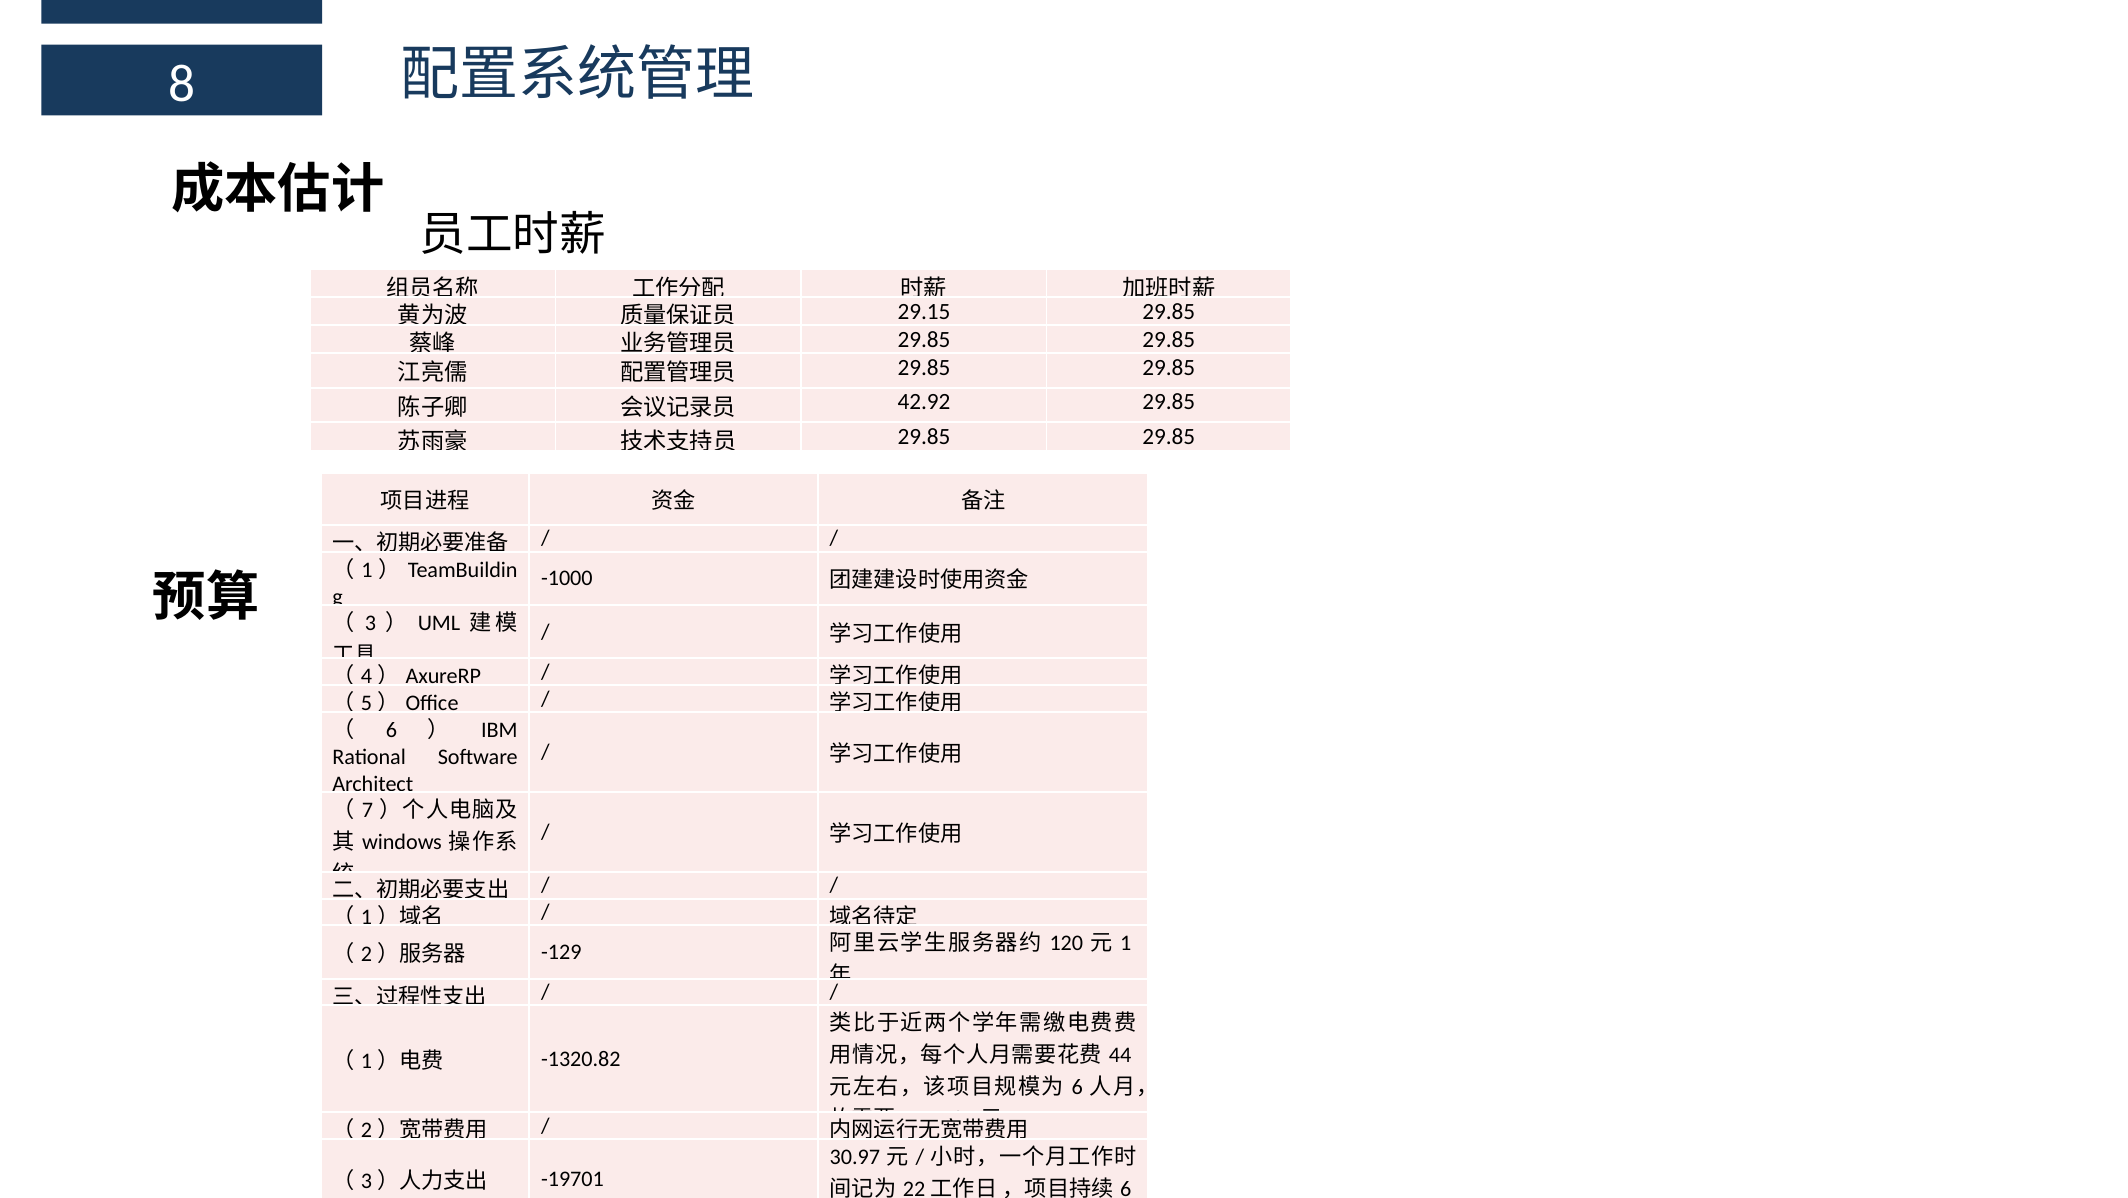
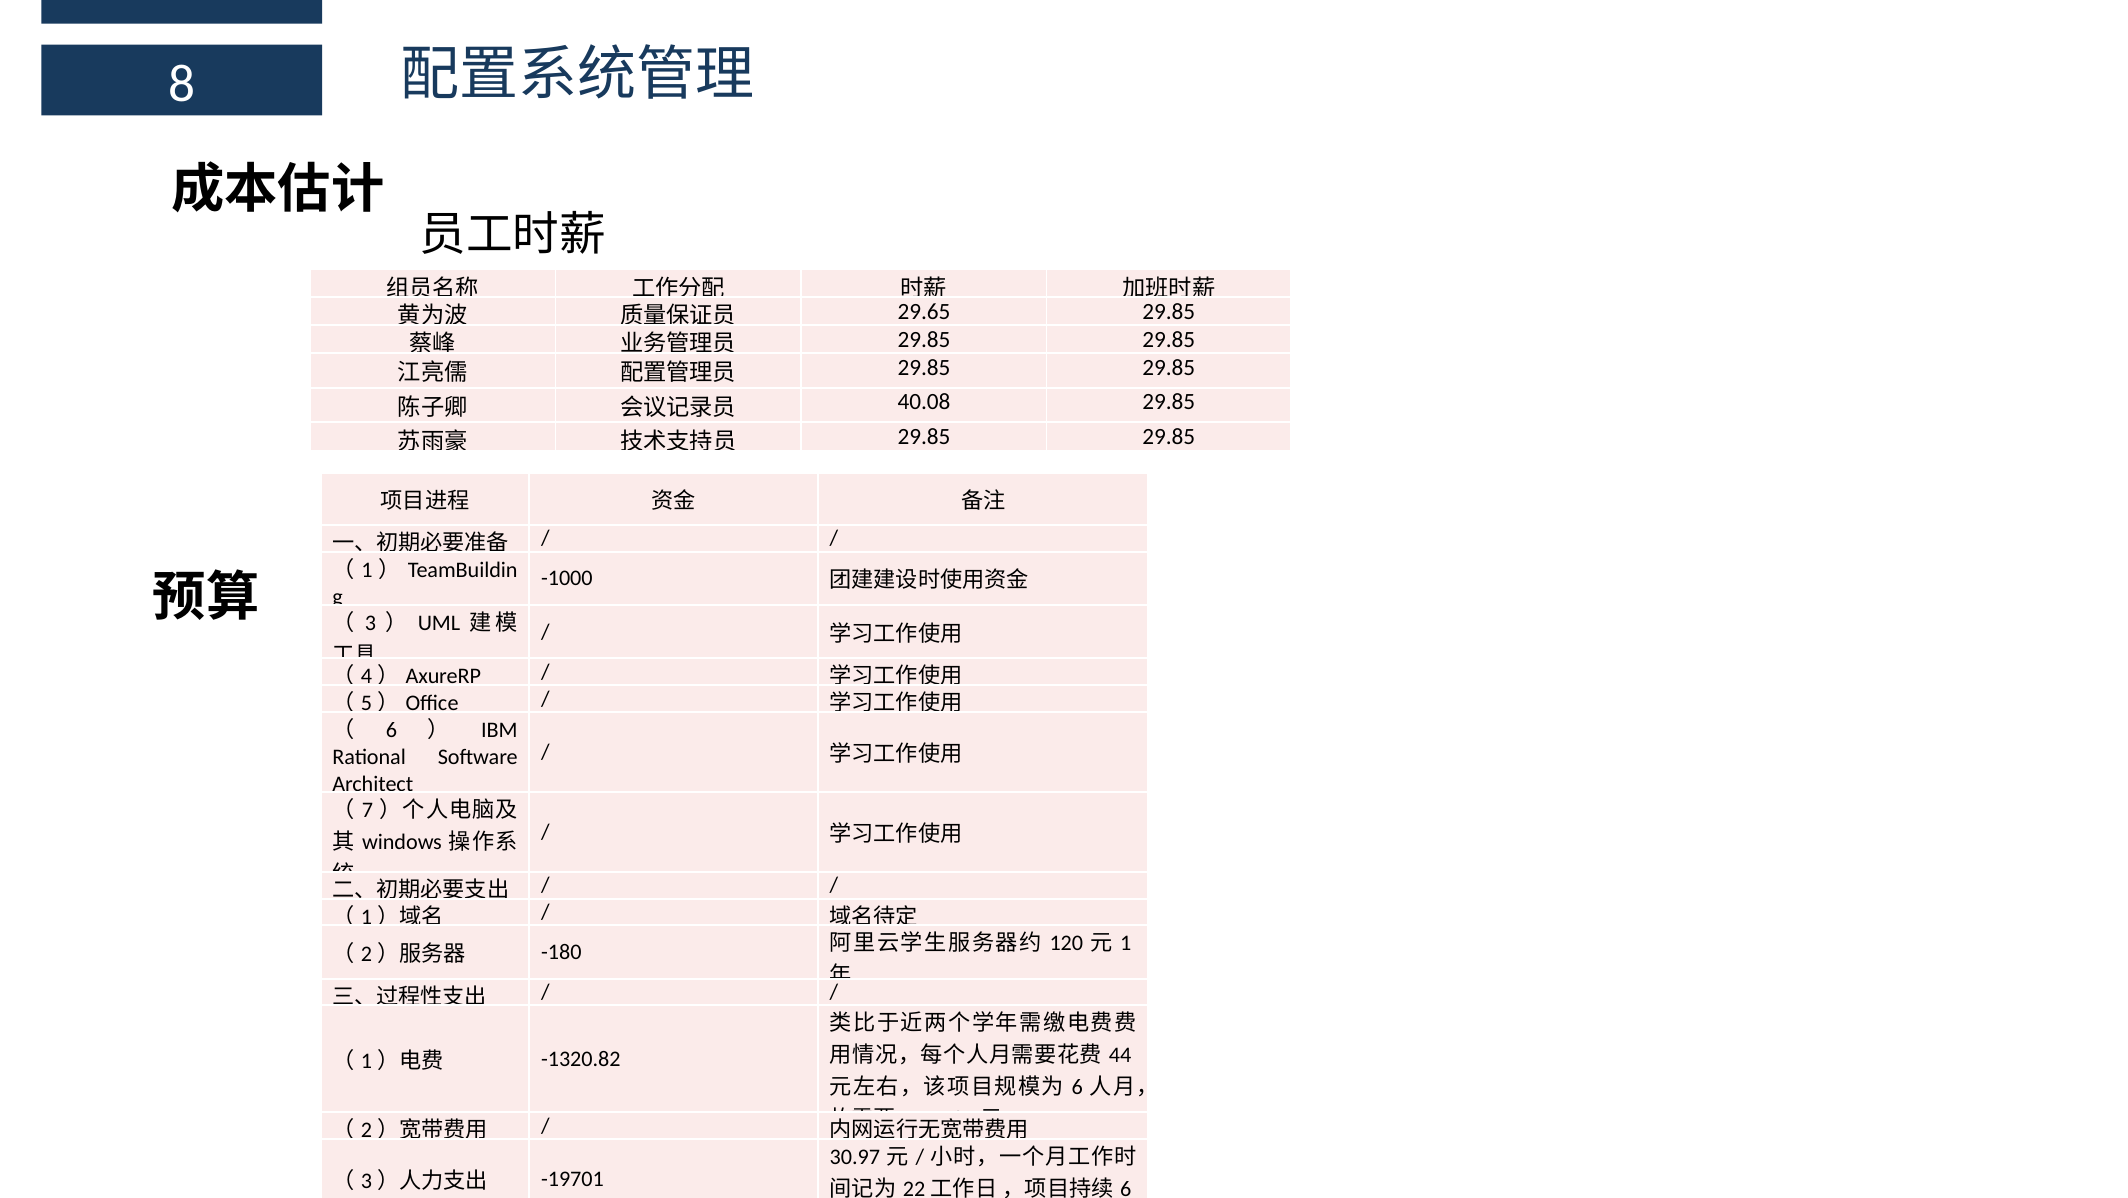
29.15: 29.15 -> 29.65 (924, 311)
42.92: 42.92 -> 40.08 (924, 402)
-129: -129 -> -180 (561, 952)
